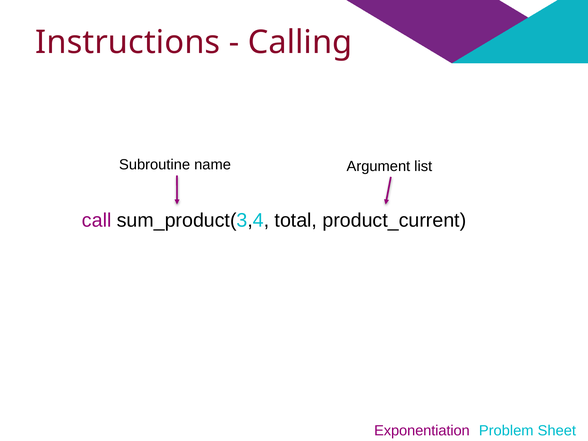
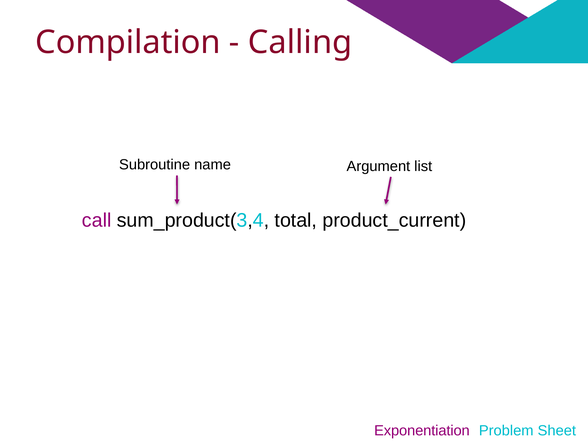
Instructions: Instructions -> Compilation (128, 42)
